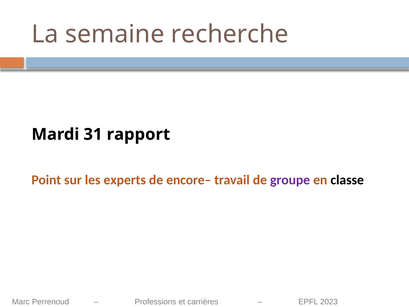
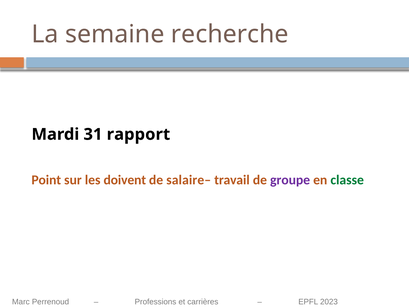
experts: experts -> doivent (125, 180)
encore–: encore– -> salaire– (189, 180)
classe colour: black -> green (347, 180)
